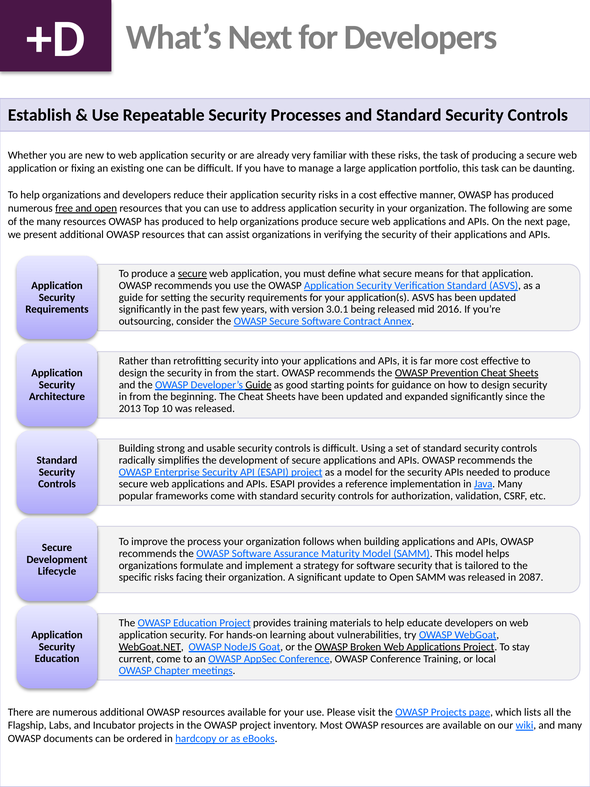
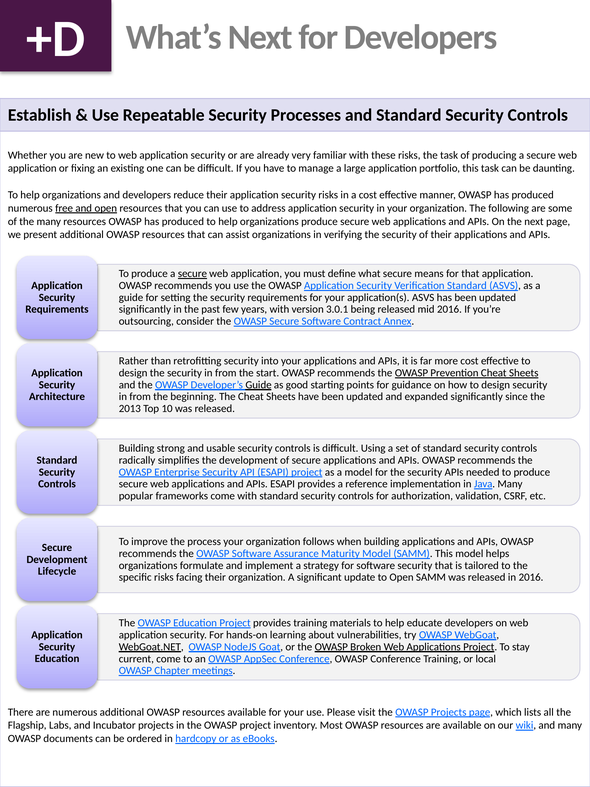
in 2087: 2087 -> 2016 (531, 577)
